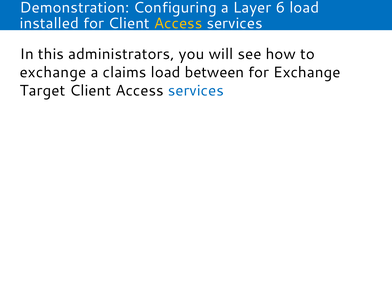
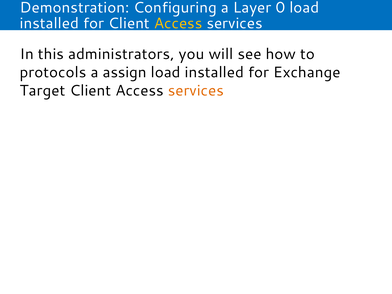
6: 6 -> 0 (280, 8)
exchange: exchange -> protocols (53, 72)
claims: claims -> assign (125, 72)
between: between -> installed (214, 72)
services colour: blue -> orange (196, 91)
